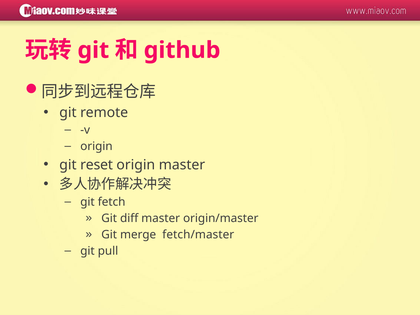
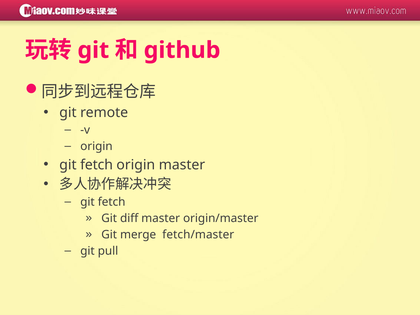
reset: reset -> fetch (97, 165)
